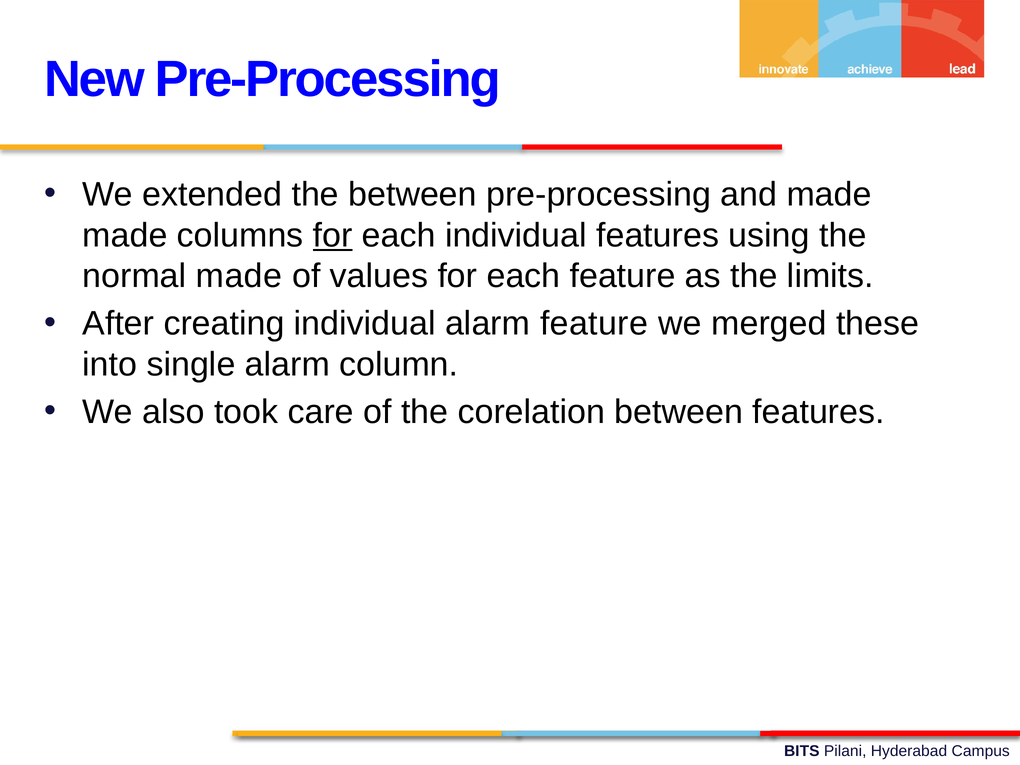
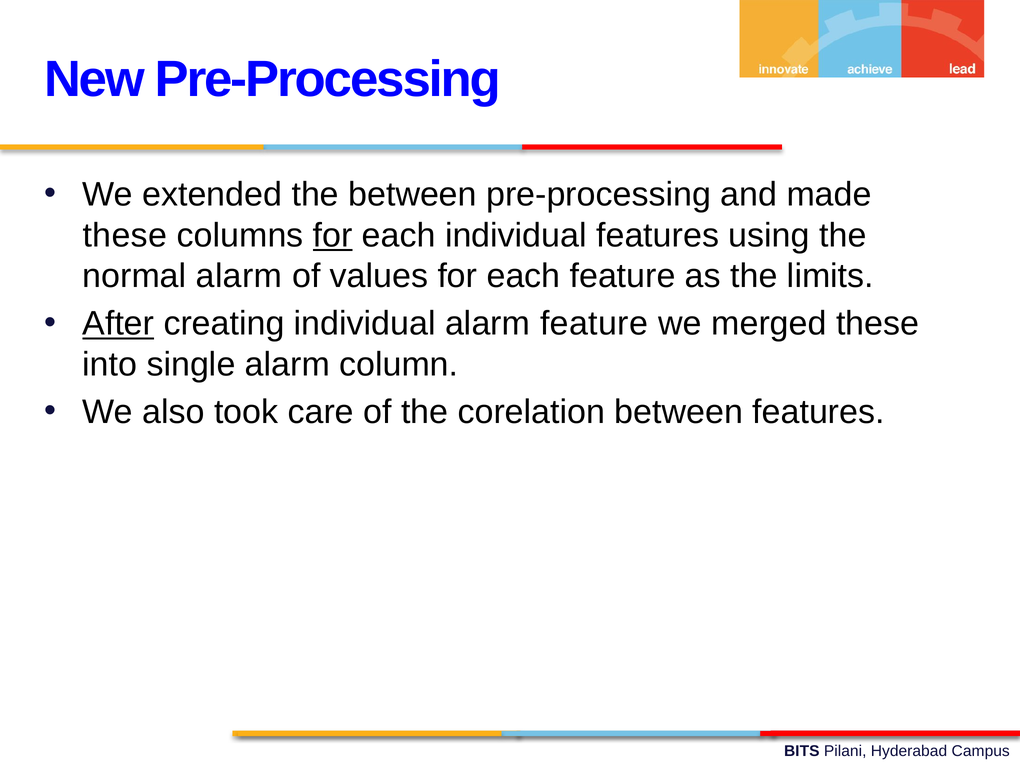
made: made -> these (125, 235)
normal made: made -> alarm (239, 276)
After underline: none -> present (118, 324)
